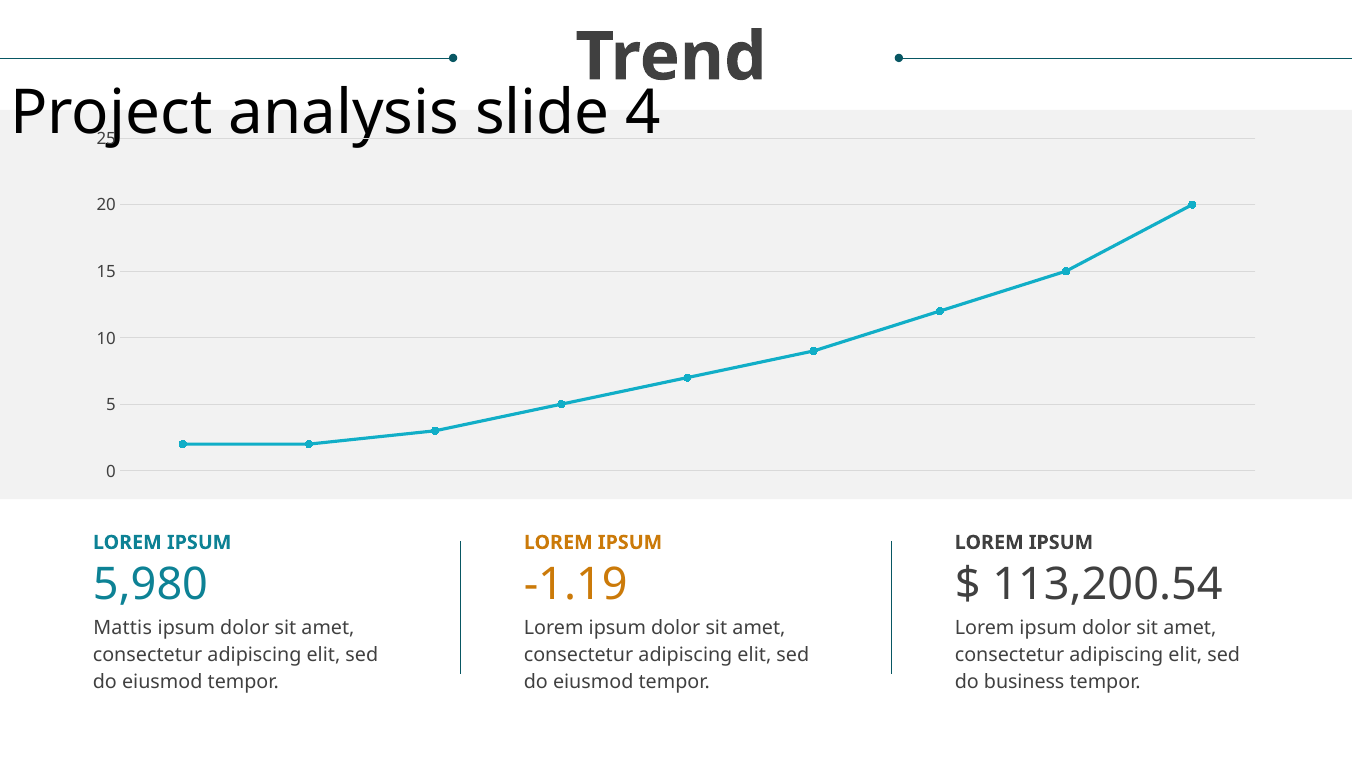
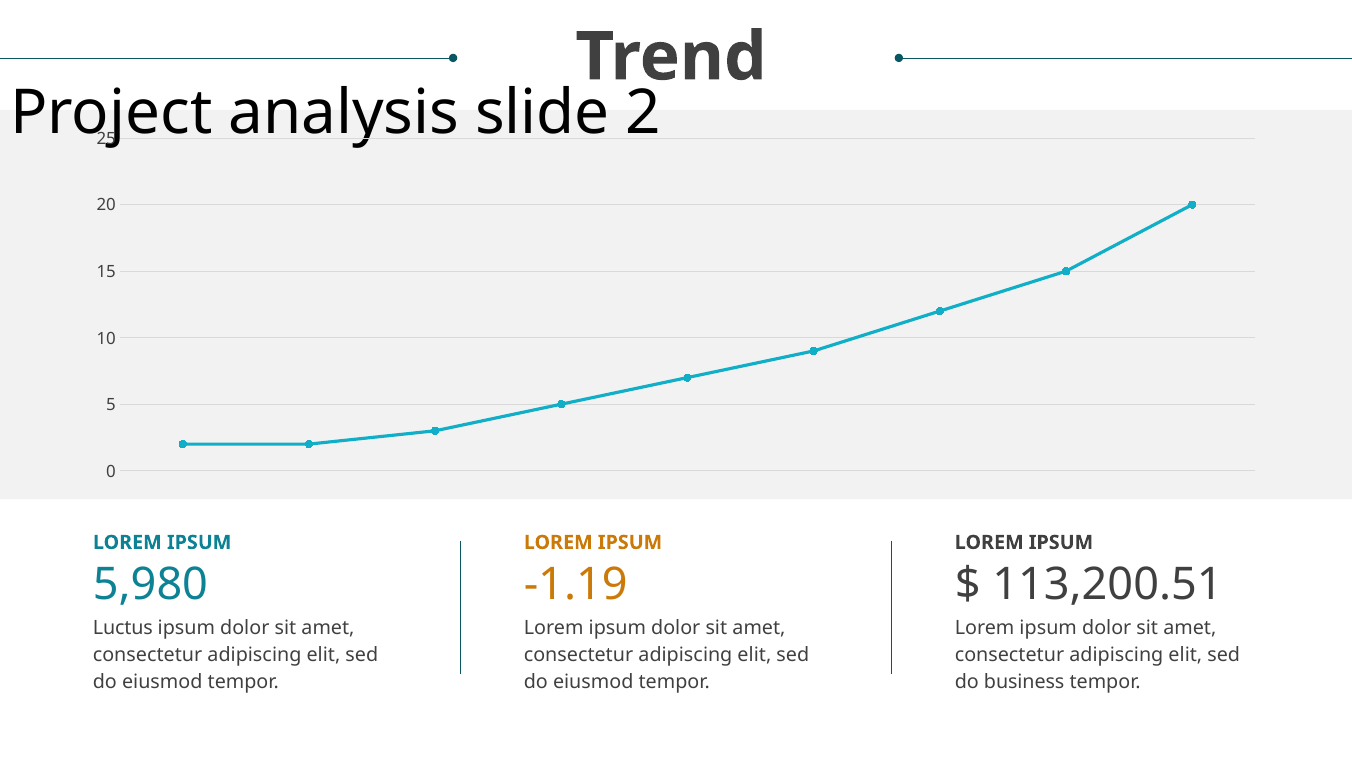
4: 4 -> 2 (644, 114)
113,200.54: 113,200.54 -> 113,200.51 (1107, 585)
Mattis: Mattis -> Luctus (123, 628)
